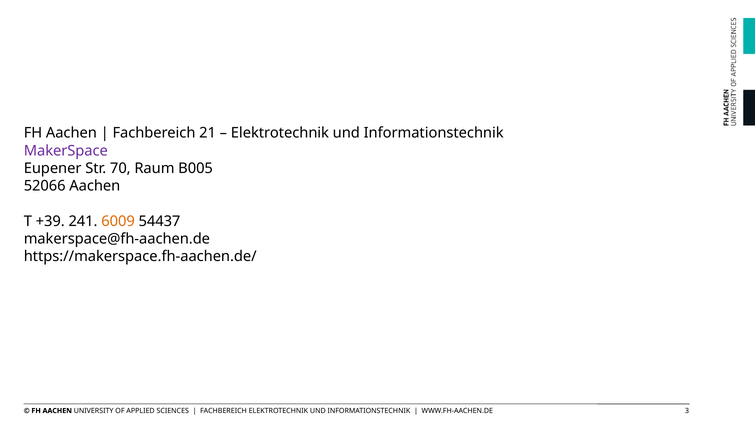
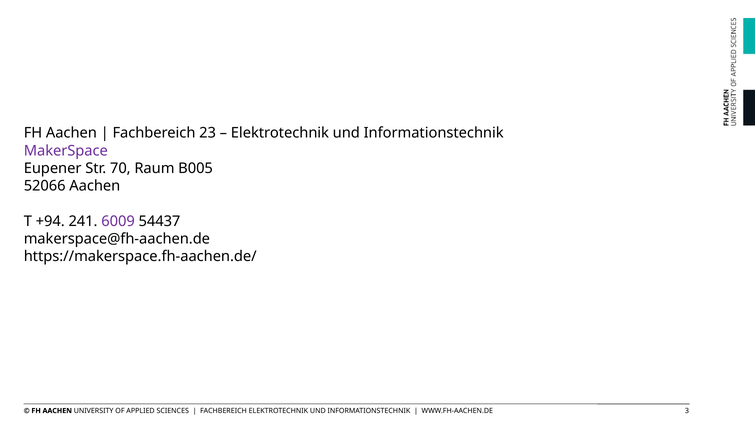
21: 21 -> 23 (208, 133)
+39: +39 -> +94 (50, 221)
6009 colour: orange -> purple (118, 221)
